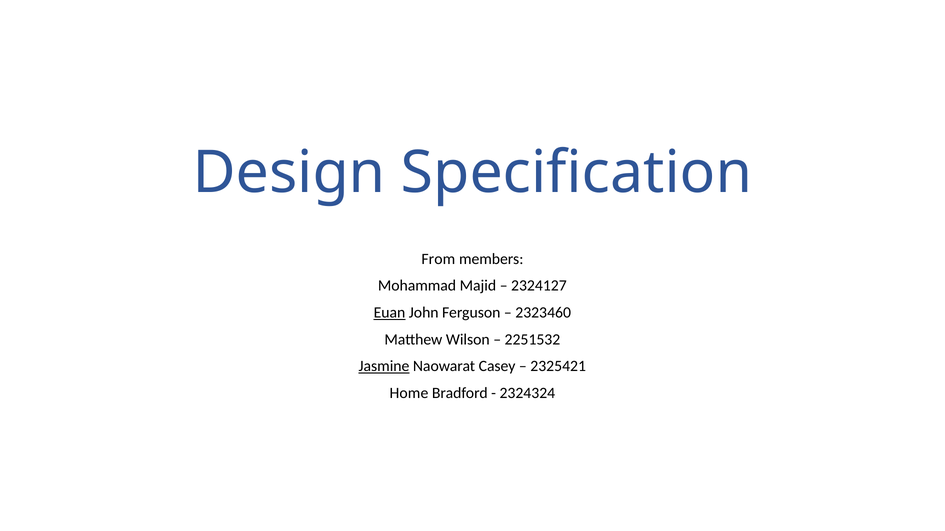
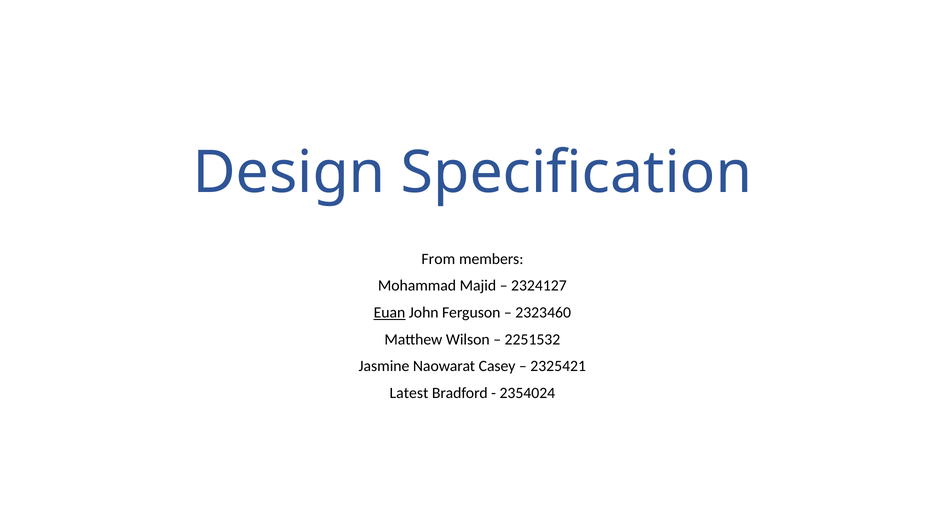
Jasmine underline: present -> none (384, 367)
Home: Home -> Latest (409, 393)
2324324: 2324324 -> 2354024 (527, 393)
